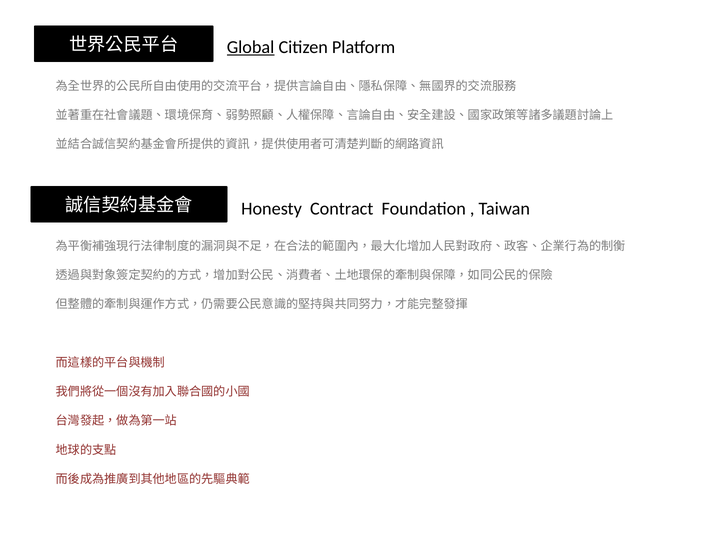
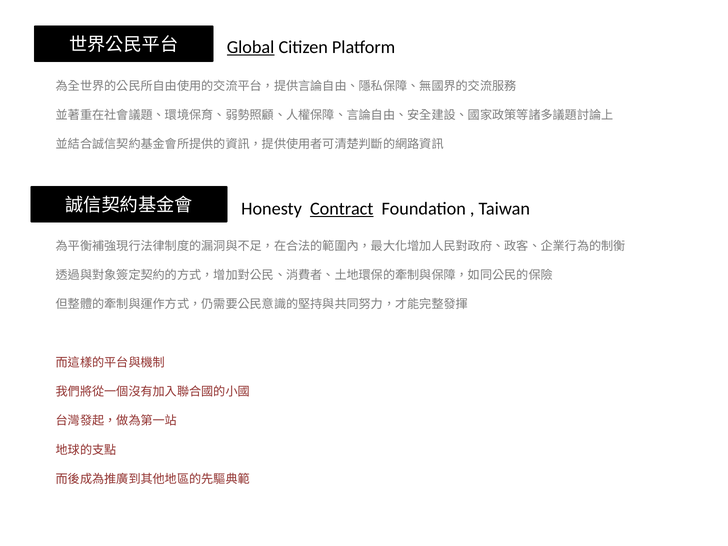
Contract underline: none -> present (342, 208)
